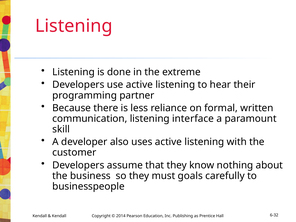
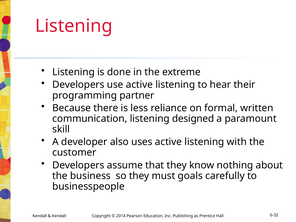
interface: interface -> designed (193, 119)
